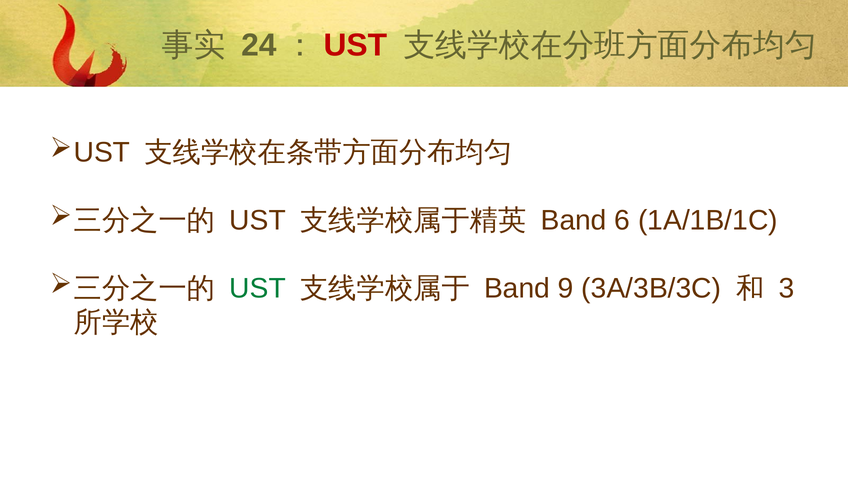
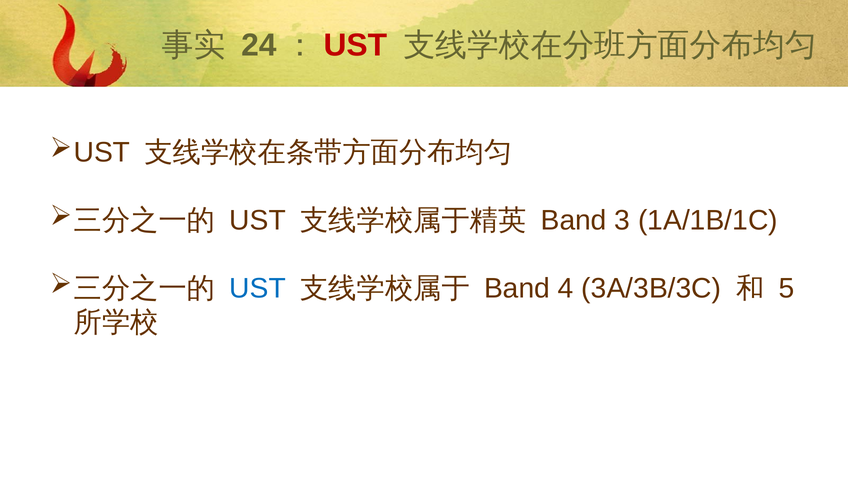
6: 6 -> 3 (622, 220)
UST colour: green -> blue (258, 288)
9: 9 -> 4 (566, 288)
3: 3 -> 5 (786, 288)
